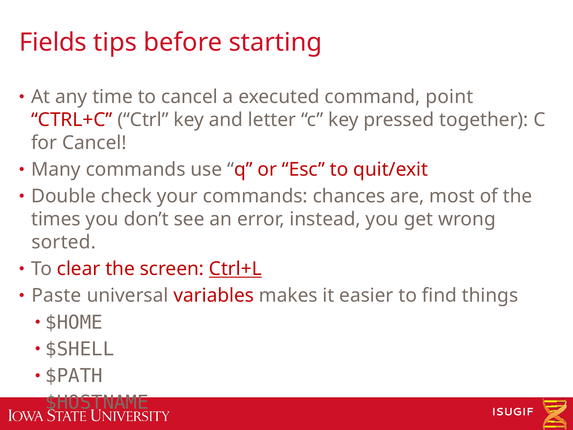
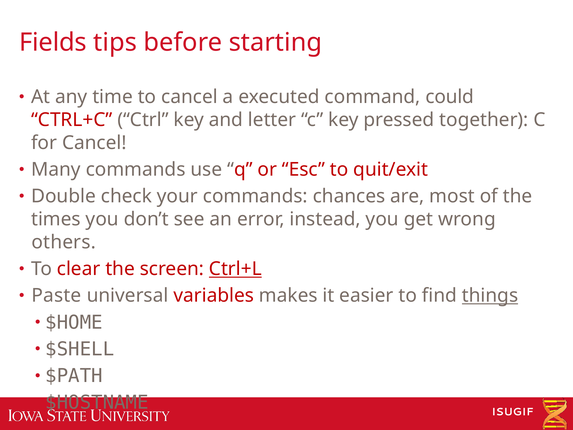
point: point -> could (450, 97)
sorted: sorted -> others (64, 242)
things underline: none -> present (490, 295)
